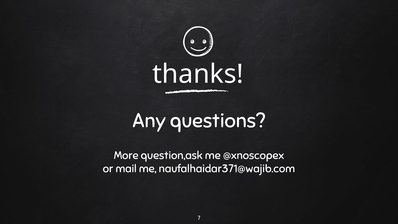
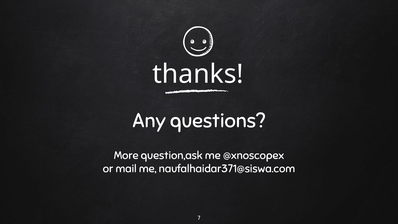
naufalhaidar371@wajib.com: naufalhaidar371@wajib.com -> naufalhaidar371@siswa.com (227, 169)
